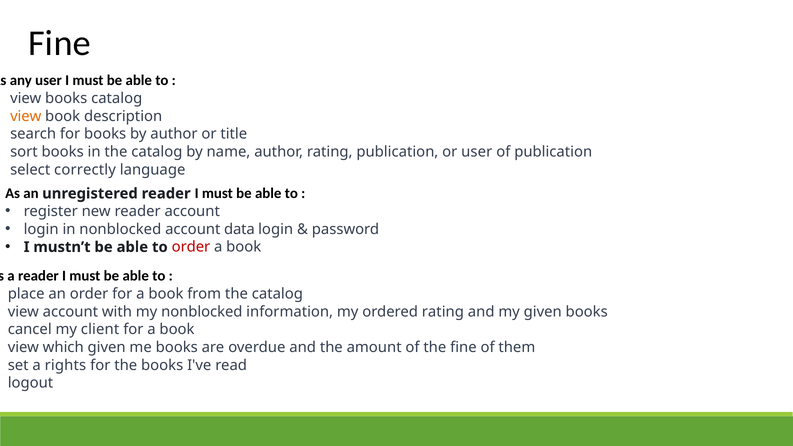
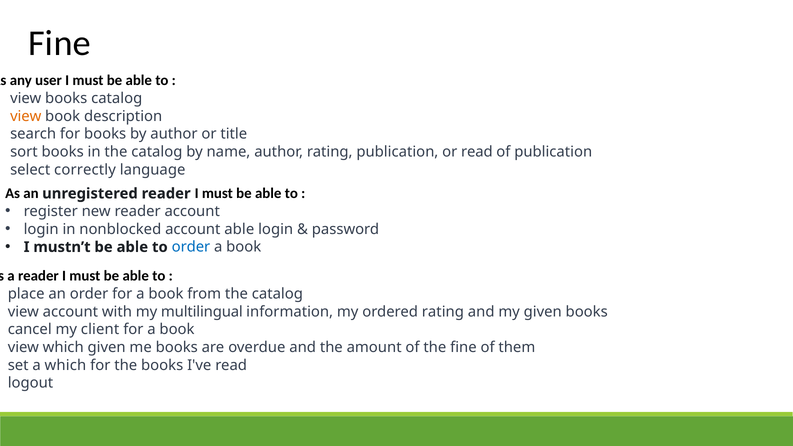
or user: user -> read (477, 152)
account data: data -> able (239, 229)
order colour: red -> blue (191, 247)
my nonblocked: nonblocked -> multilingual (202, 312)
a rights: rights -> which (65, 365)
